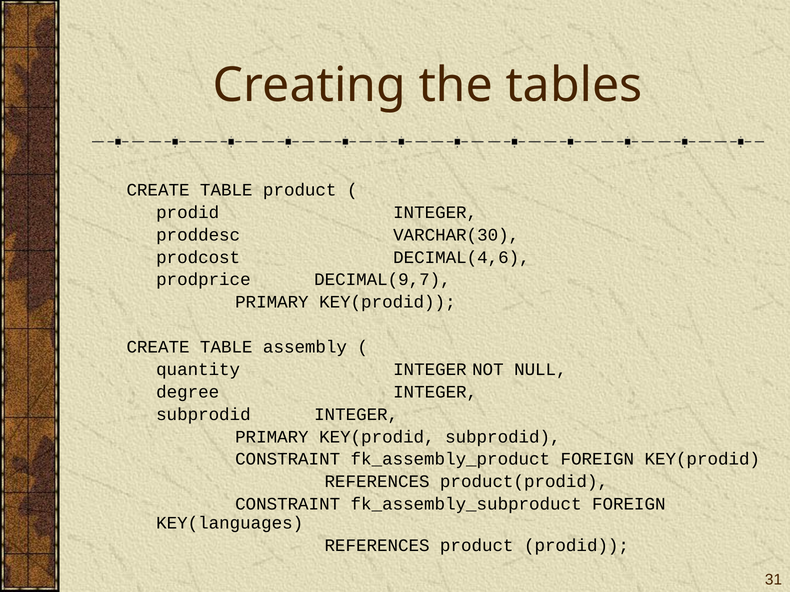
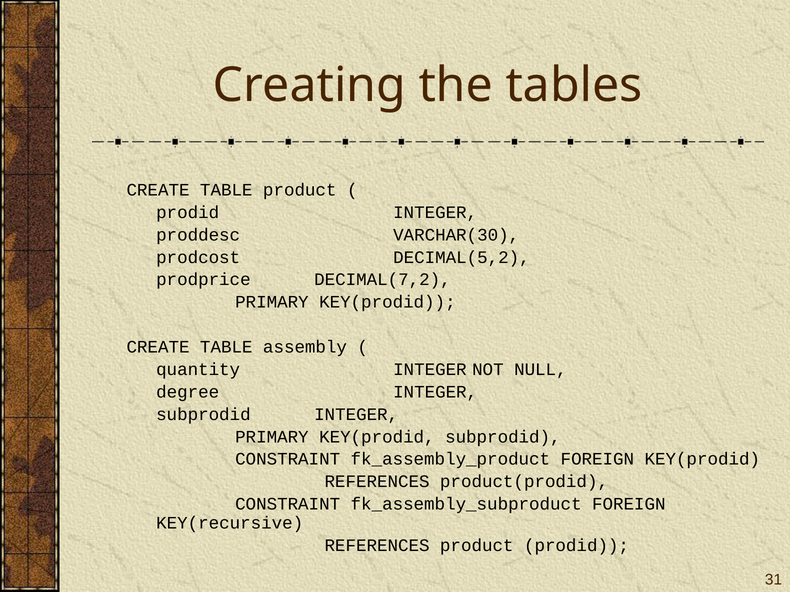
DECIMAL(4,6: DECIMAL(4,6 -> DECIMAL(5,2 (461, 257)
DECIMAL(9,7: DECIMAL(9,7 -> DECIMAL(7,2 (382, 280)
KEY(languages: KEY(languages -> KEY(recursive (230, 523)
